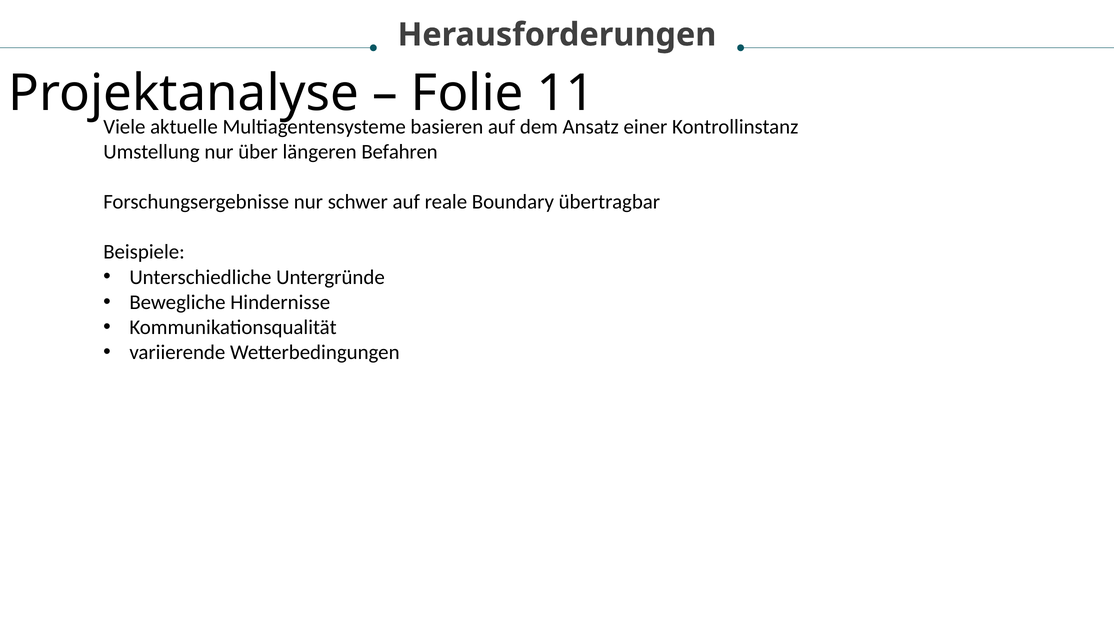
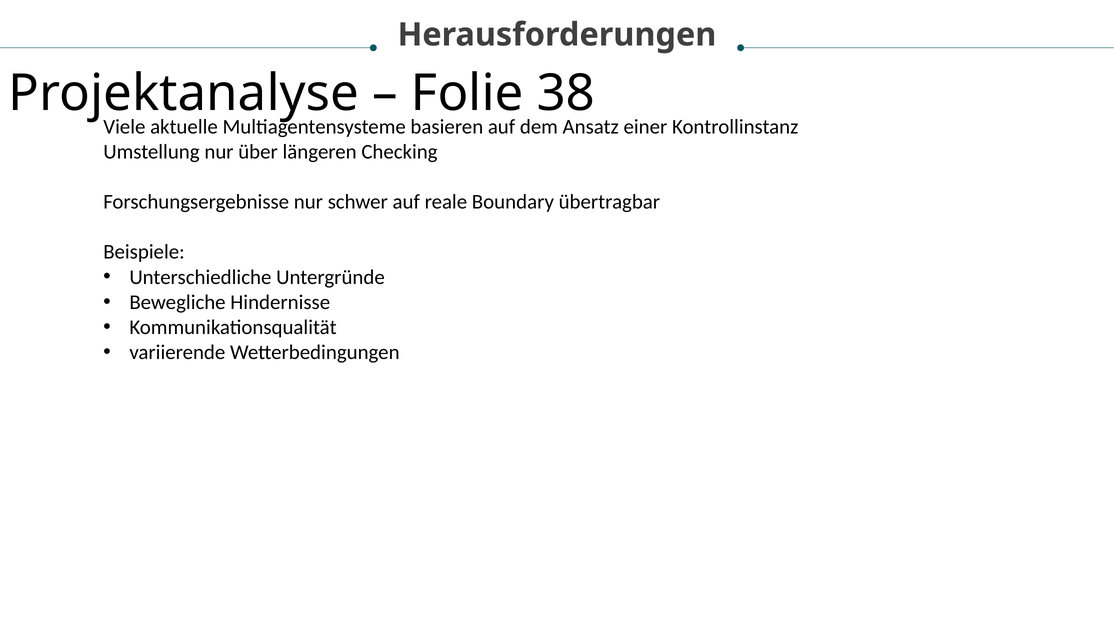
11: 11 -> 38 (566, 94)
Befahren: Befahren -> Checking (399, 152)
